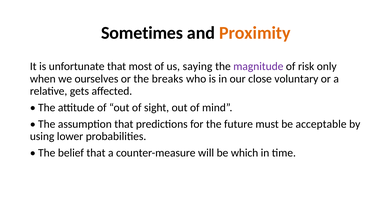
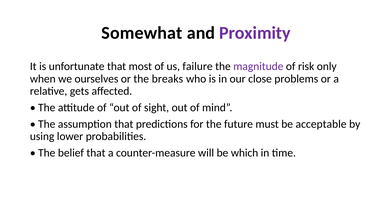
Sometimes: Sometimes -> Somewhat (142, 33)
Proximity colour: orange -> purple (255, 33)
saying: saying -> failure (198, 66)
voluntary: voluntary -> problems (296, 79)
